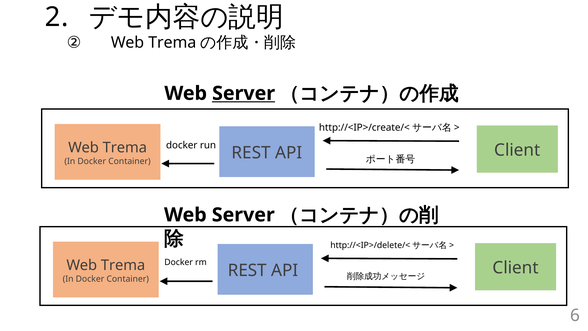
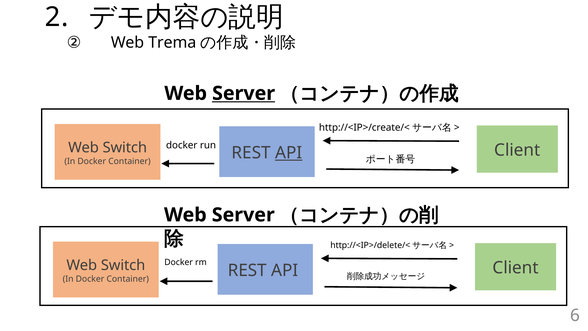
Trema: Trema -> Switch (125, 148)
API underline: none -> present (289, 153)
Trema: Trema -> Switch (123, 265)
